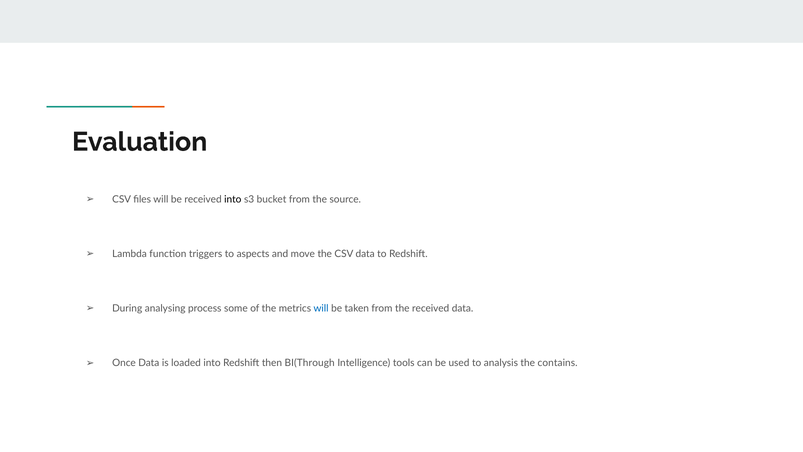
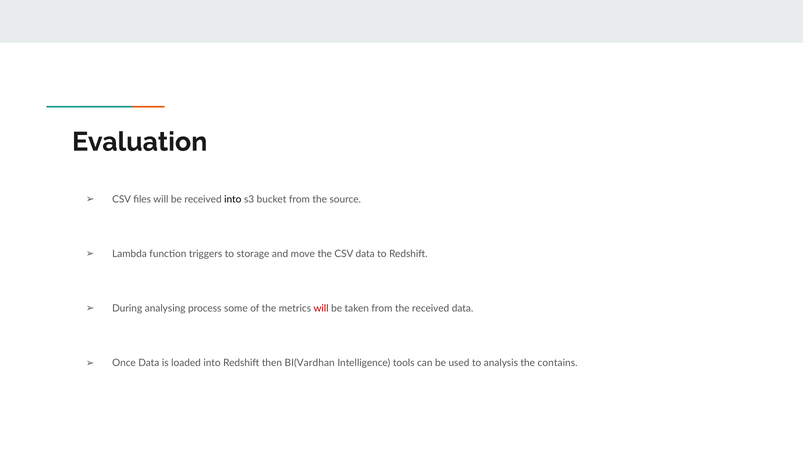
aspects: aspects -> storage (253, 254)
will colour: blue -> red (321, 308)
BI(Through: BI(Through -> BI(Vardhan (310, 363)
